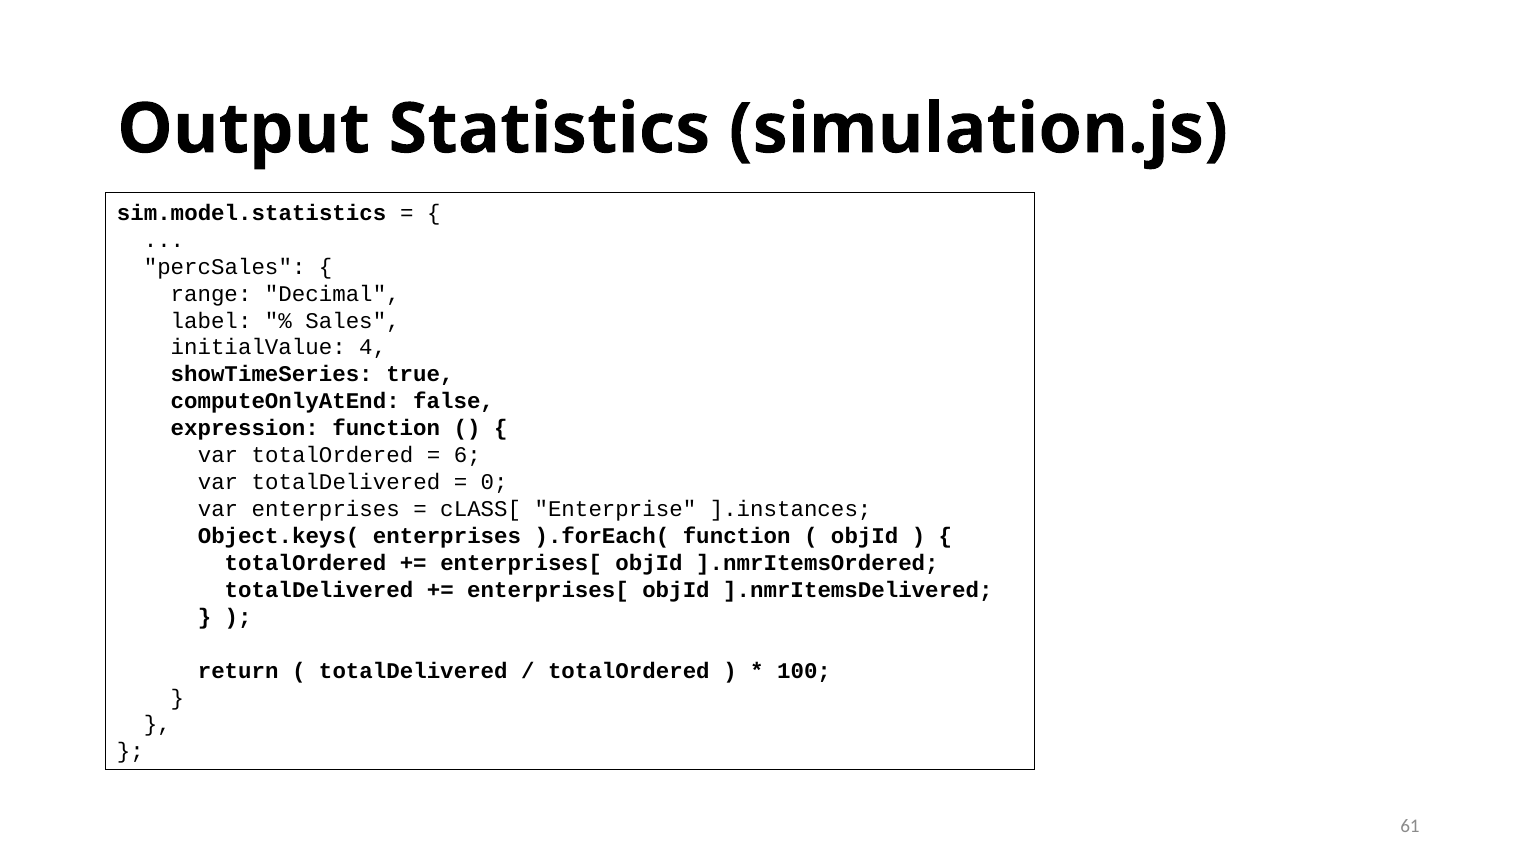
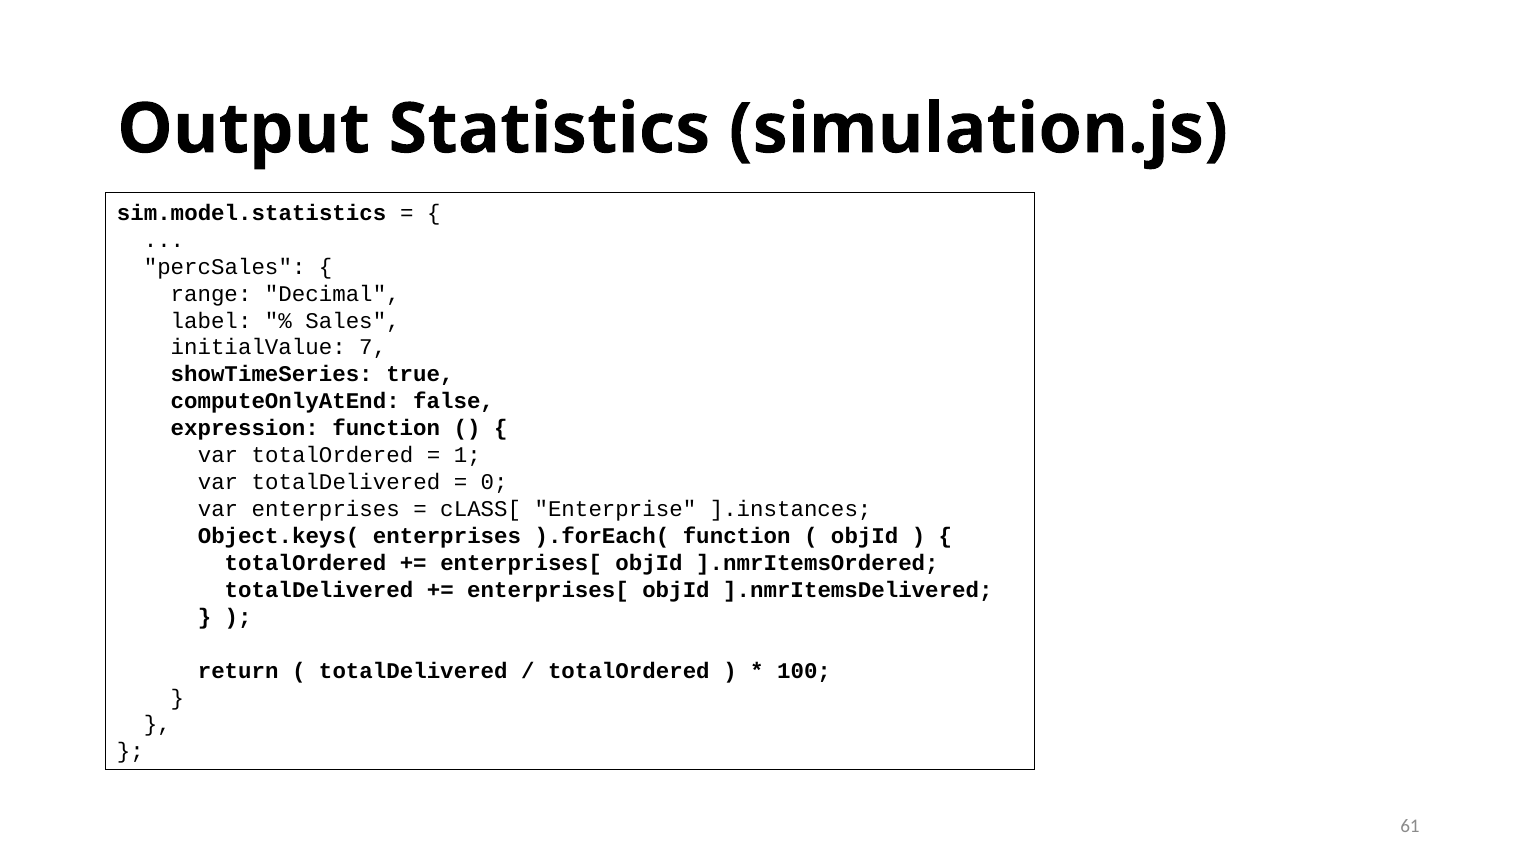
4: 4 -> 7 (373, 347)
6: 6 -> 1 (467, 455)
